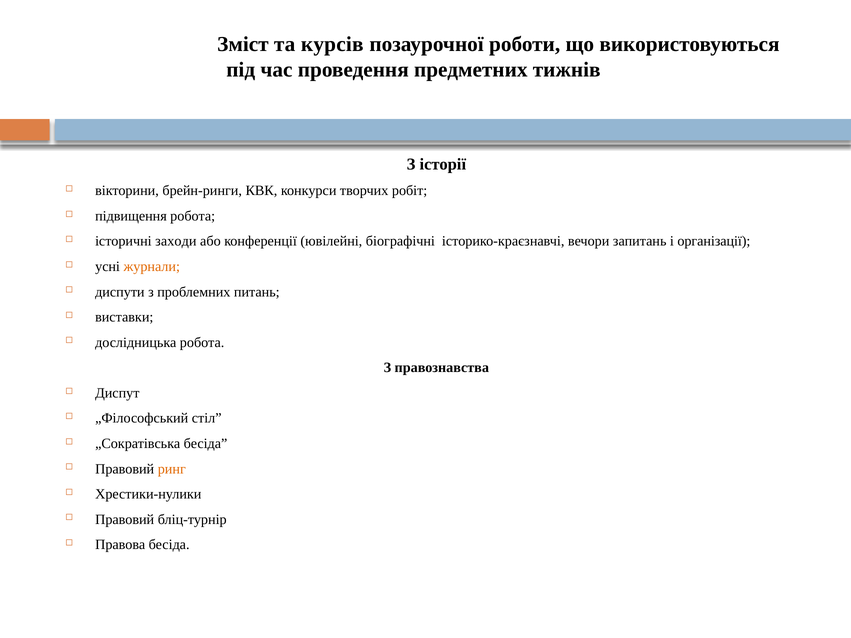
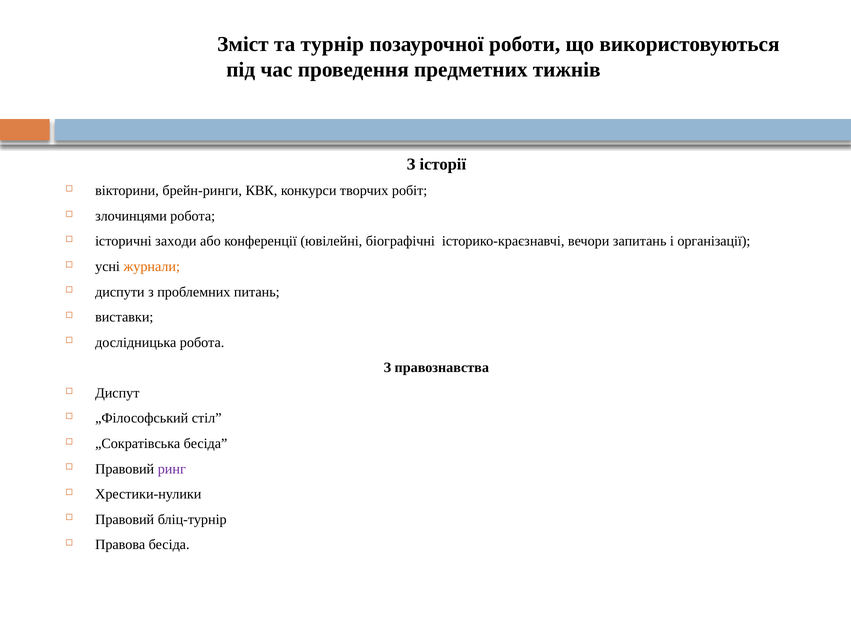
курсів: курсів -> турнір (332, 44)
підвищення: підвищення -> злочинцями (131, 216)
ринг colour: orange -> purple (172, 469)
